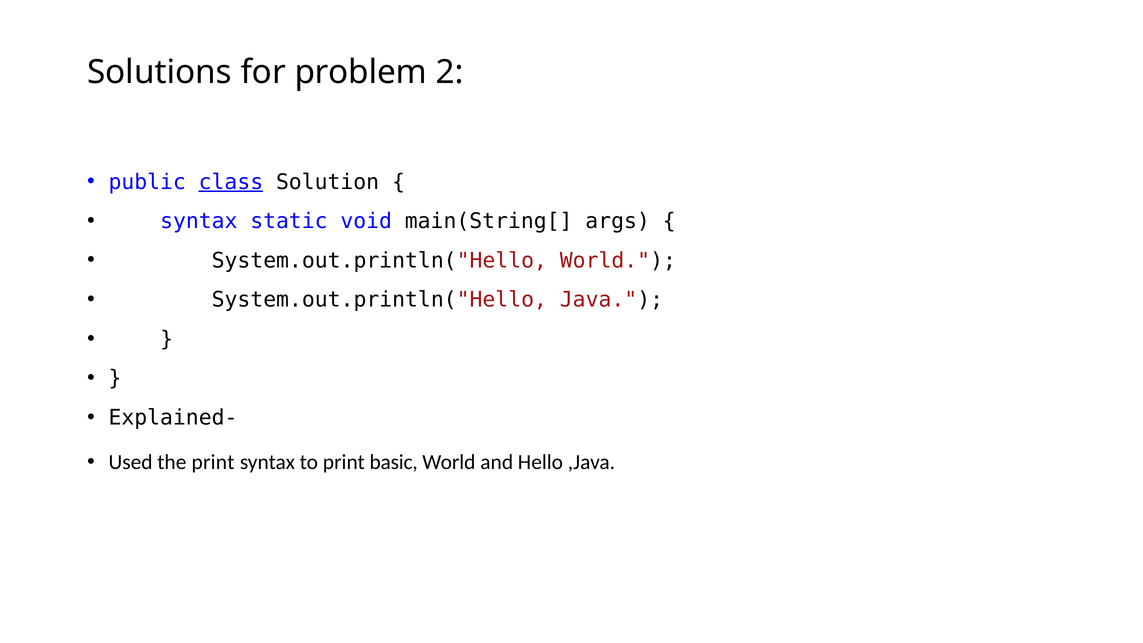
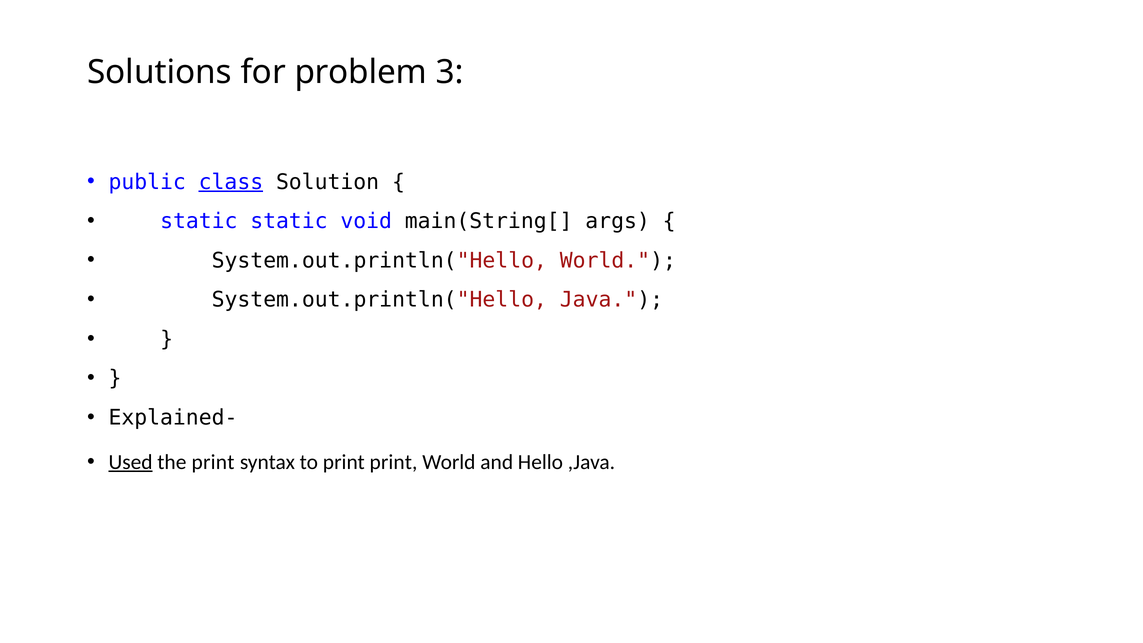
2: 2 -> 3 (450, 72)
syntax: syntax -> static (199, 221)
Used underline: none -> present (131, 462)
print basic: basic -> print (393, 462)
